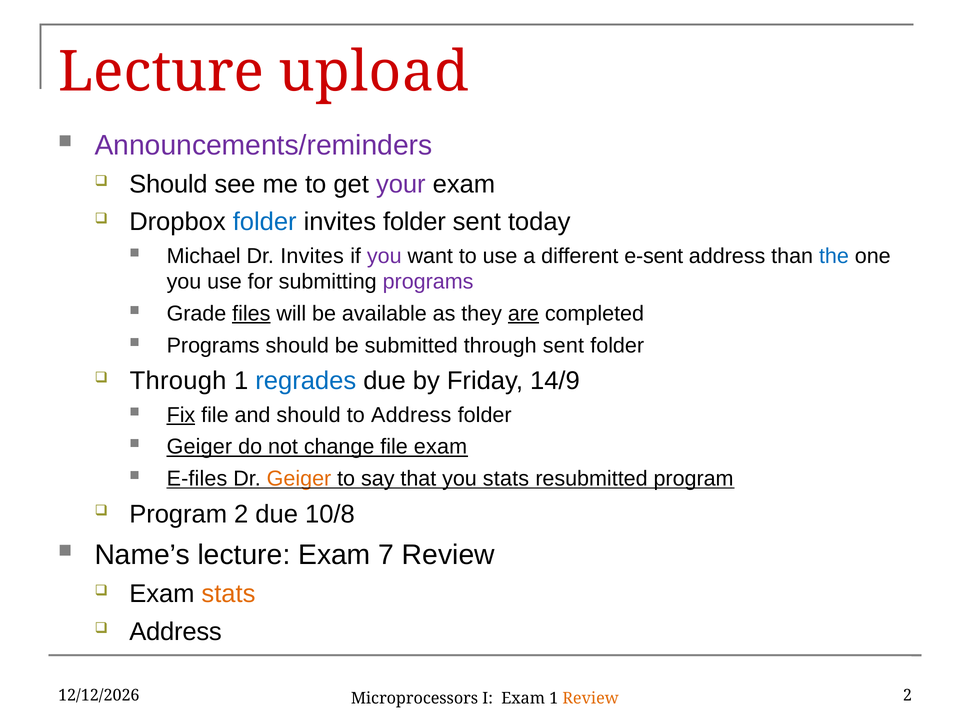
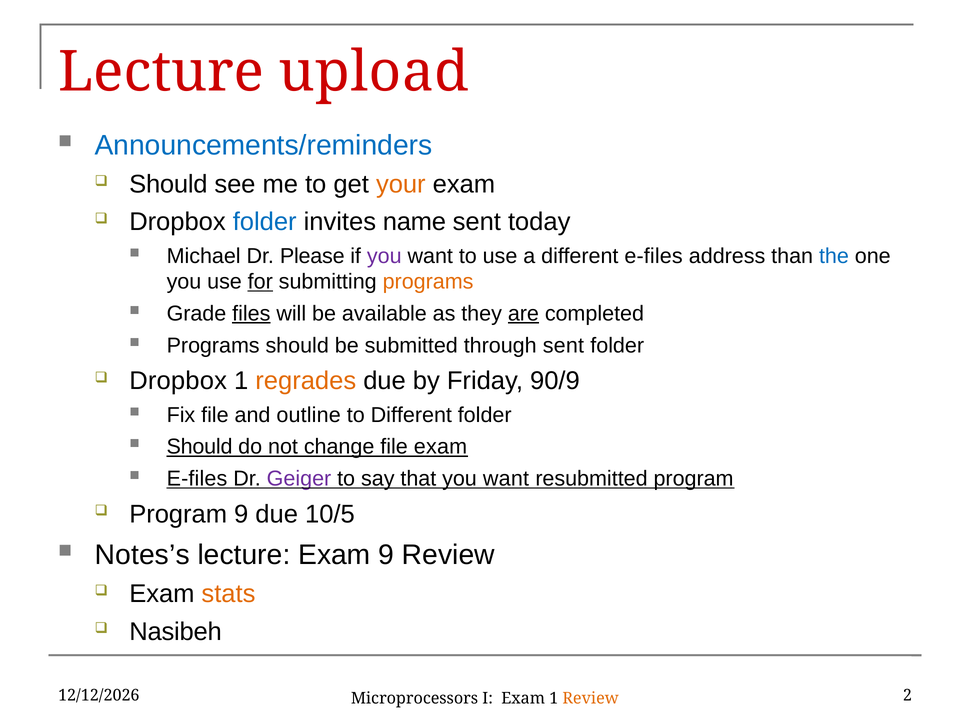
Announcements/reminders colour: purple -> blue (263, 145)
your colour: purple -> orange (401, 184)
invites folder: folder -> name (414, 222)
Dr Invites: Invites -> Please (312, 256)
different e-sent: e-sent -> e-files (654, 256)
for underline: none -> present (260, 282)
programs colour: purple -> orange (428, 282)
Through: Through -> Dropbox (178, 381)
regrades colour: blue -> orange (306, 381)
14/9: 14/9 -> 90/9 (555, 381)
Fix underline: present -> none (181, 415)
and should: should -> outline (309, 415)
to Address: Address -> Different (411, 415)
Geiger: Geiger -> Should (200, 446)
Geiger colour: orange -> purple (299, 478)
that you stats: stats -> want (506, 478)
Program 2: 2 -> 9 (241, 514)
10/8: 10/8 -> 10/5 (330, 514)
Name’s: Name’s -> Notes’s (142, 554)
Exam 7: 7 -> 9 (386, 554)
Address: Address -> Nasibeh (176, 631)
